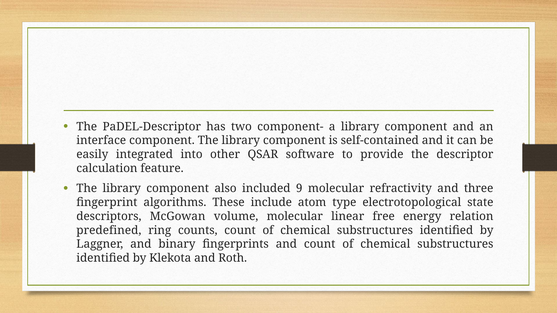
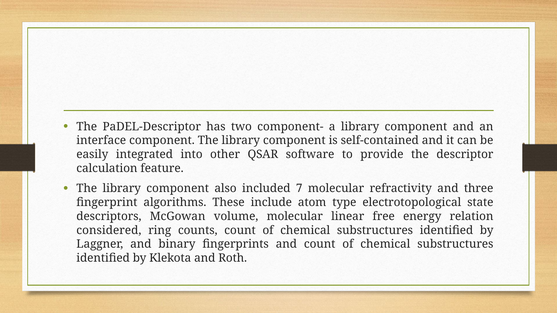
9: 9 -> 7 (299, 189)
predefined: predefined -> considered (109, 230)
